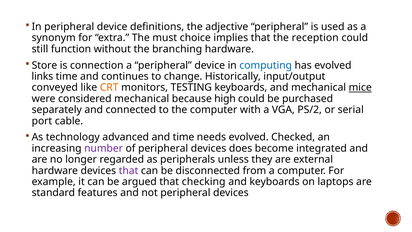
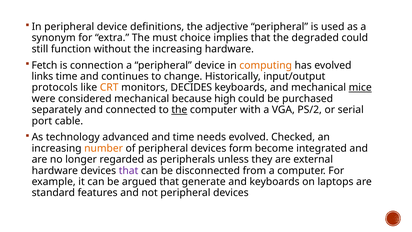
reception: reception -> degraded (315, 38)
the branching: branching -> increasing (177, 49)
Stοrе: Stοrе -> Fetch (44, 65)
computing colour: blue -> orange (266, 65)
conveyed: conveyed -> protocols (55, 87)
TESTING: TESTING -> DECIDES (191, 87)
the underline: none -> present (179, 110)
number colour: purple -> orange (104, 148)
does: does -> form (241, 148)
checking: checking -> generate (204, 182)
